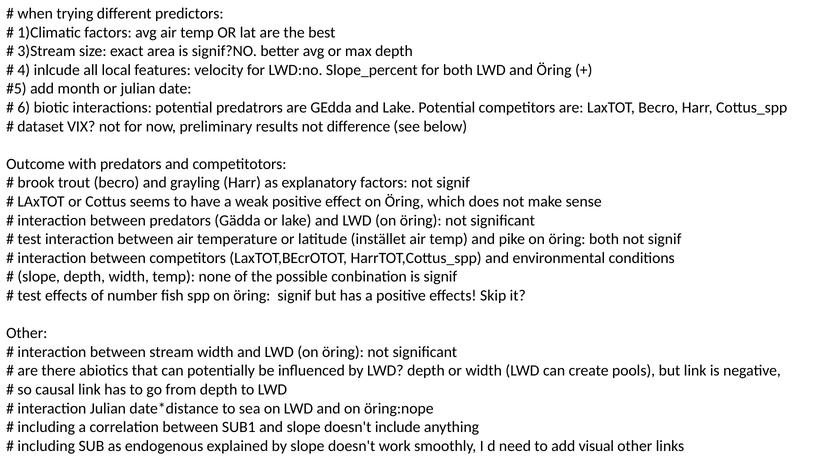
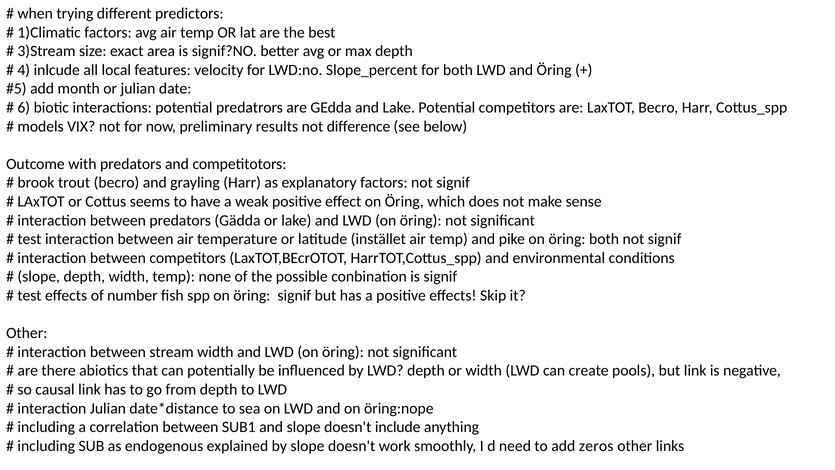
dataset: dataset -> models (41, 126)
visual: visual -> zeros (596, 446)
